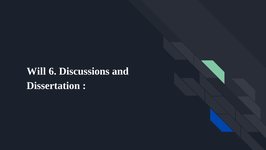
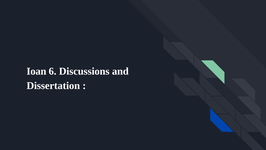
Will: Will -> Ioan (36, 71)
